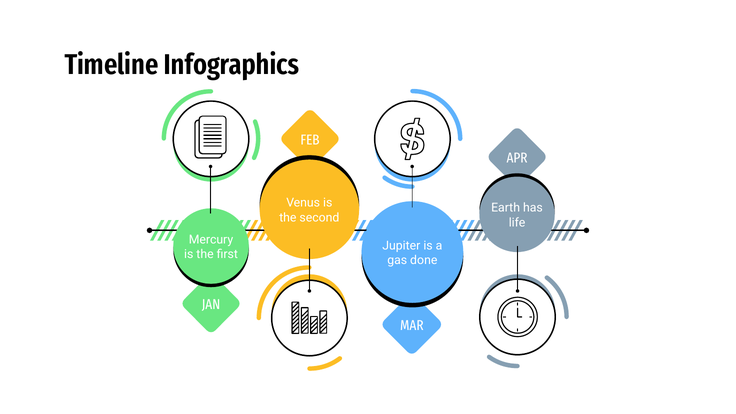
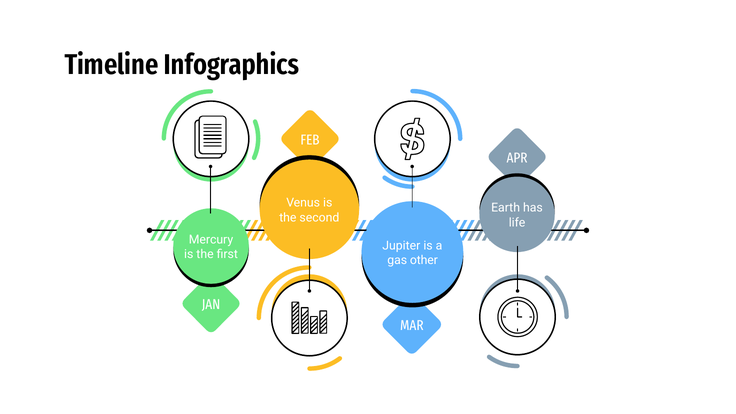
done: done -> other (424, 260)
